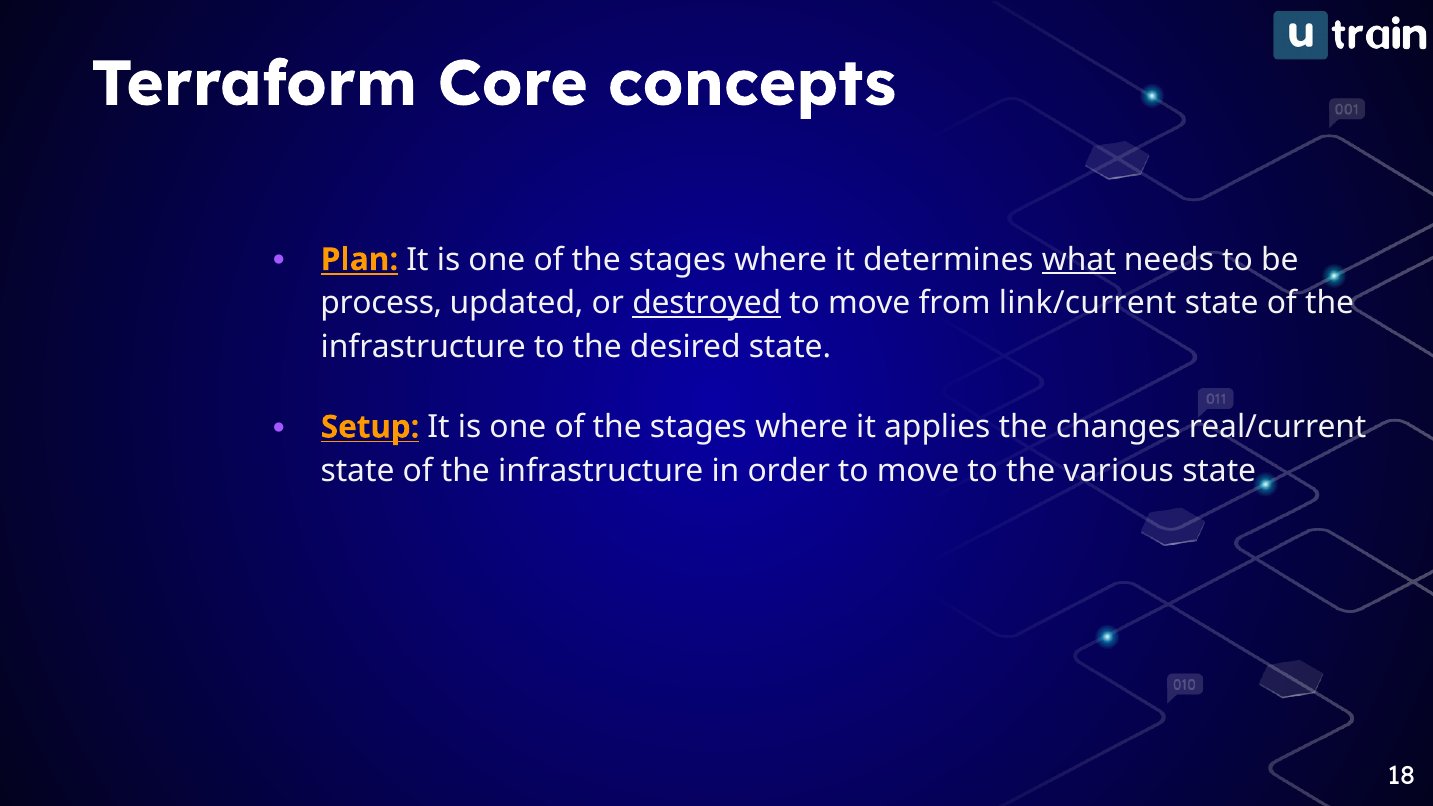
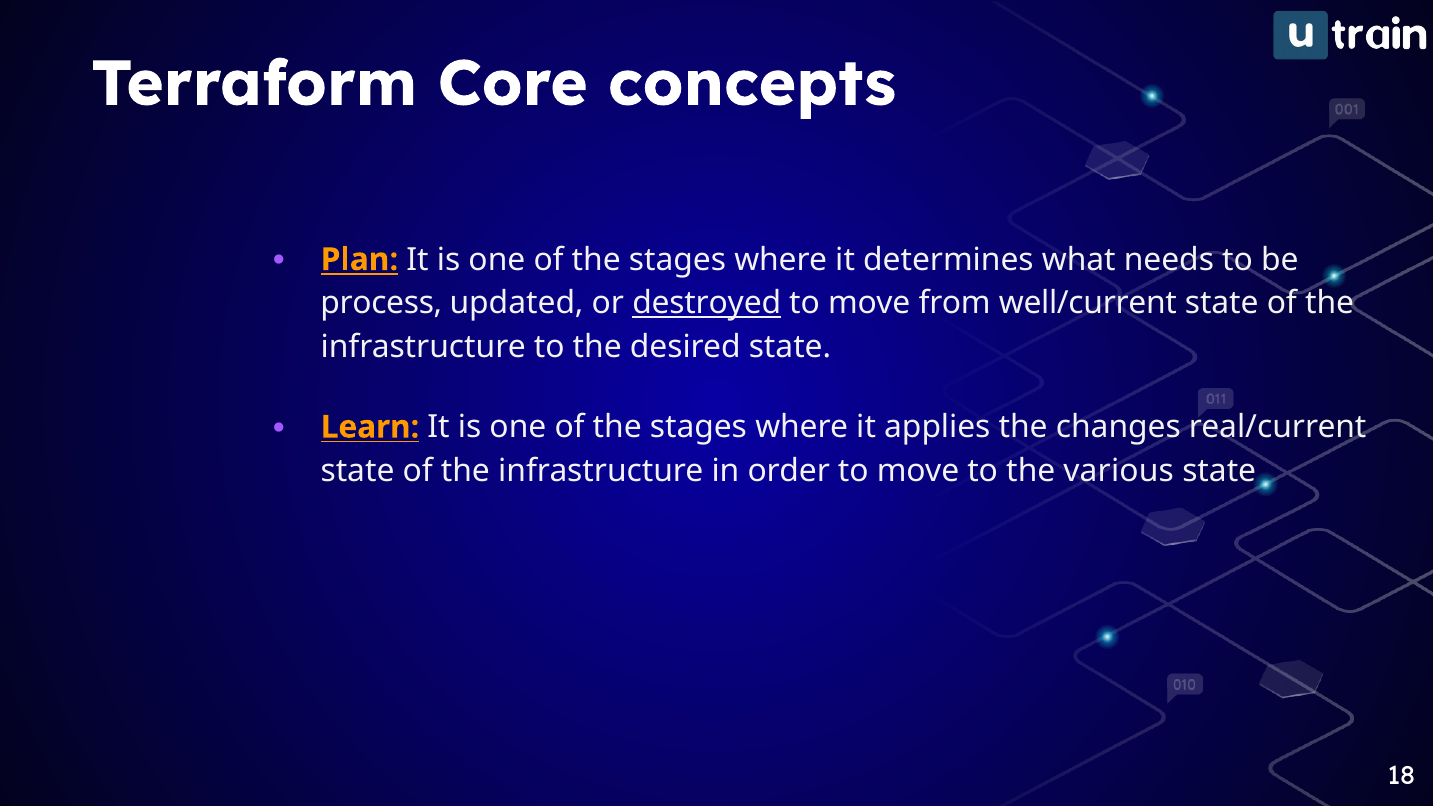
what underline: present -> none (1079, 260)
link/current: link/current -> well/current (1088, 303)
Setup: Setup -> Learn (370, 427)
